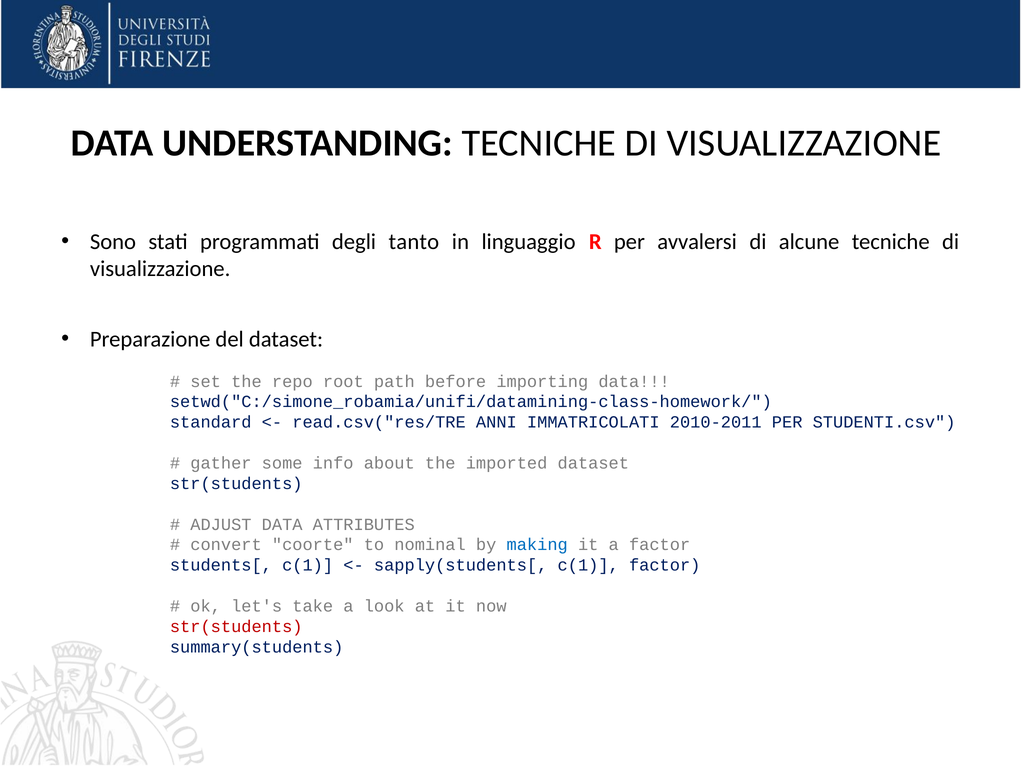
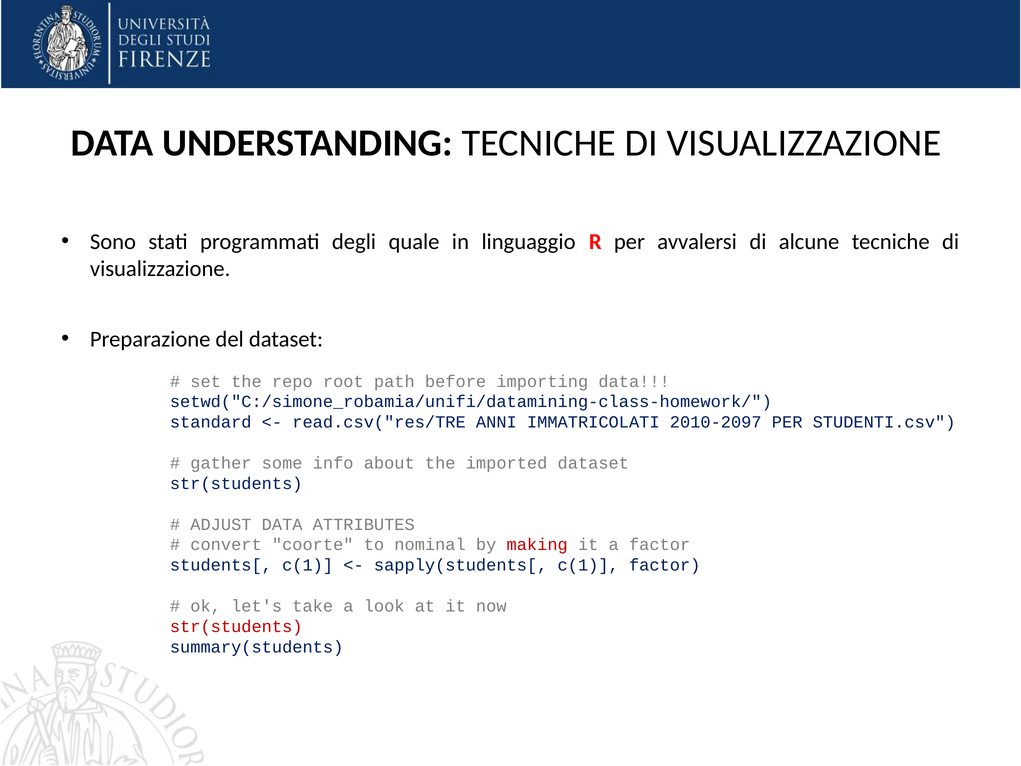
tanto: tanto -> quale (414, 241)
2010-2011: 2010-2011 -> 2010-2097 (716, 422)
making colour: blue -> red (537, 545)
